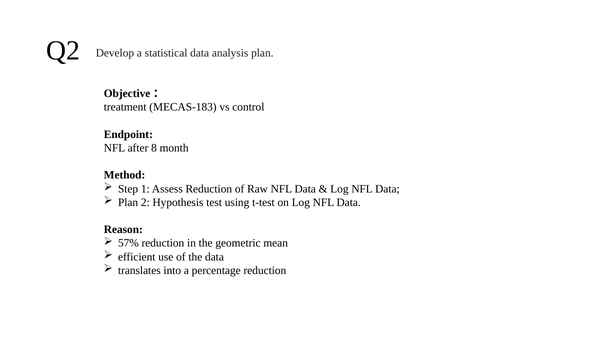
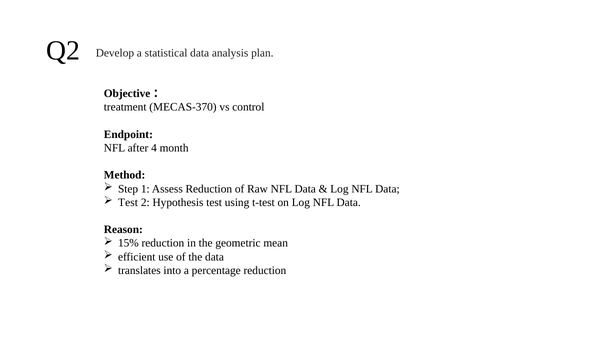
MECAS-183: MECAS-183 -> MECAS-370 (183, 107)
8: 8 -> 4 (154, 148)
Plan: Plan -> Test (128, 202)
57%: 57% -> 15% (128, 243)
